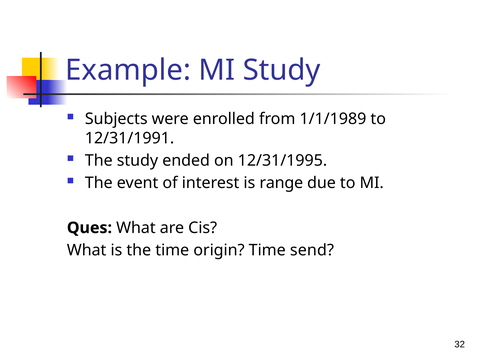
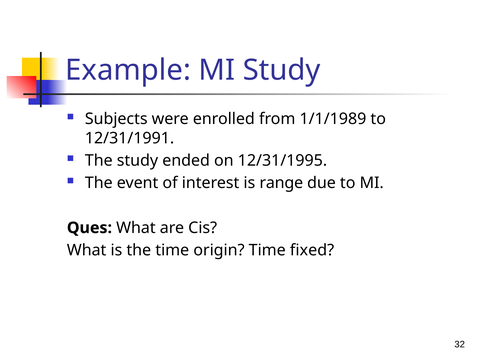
send: send -> fixed (312, 250)
